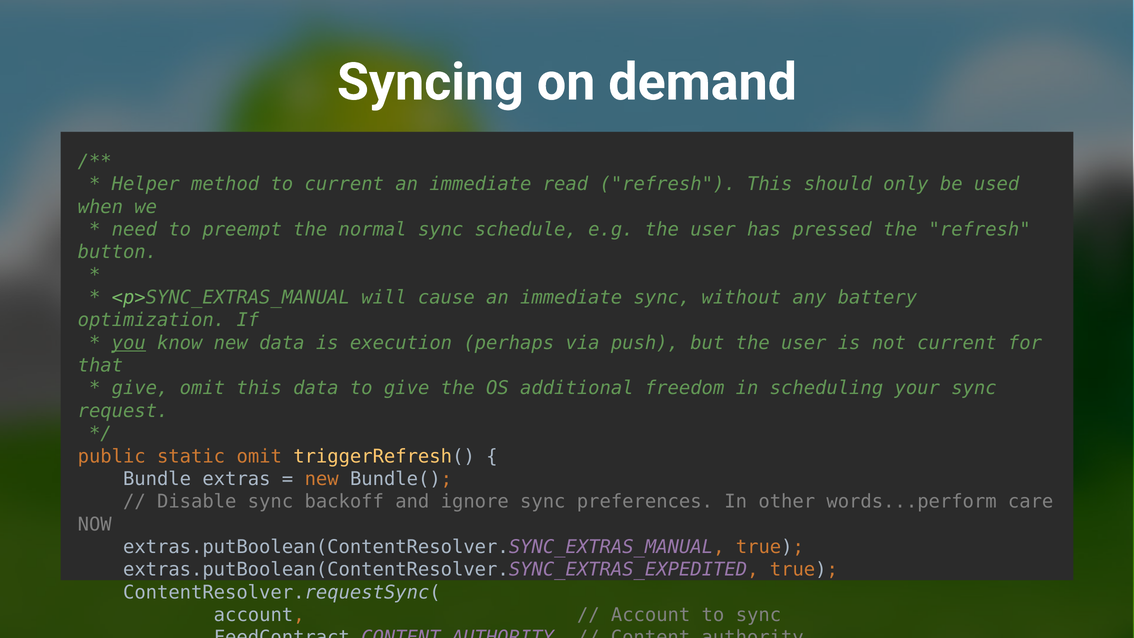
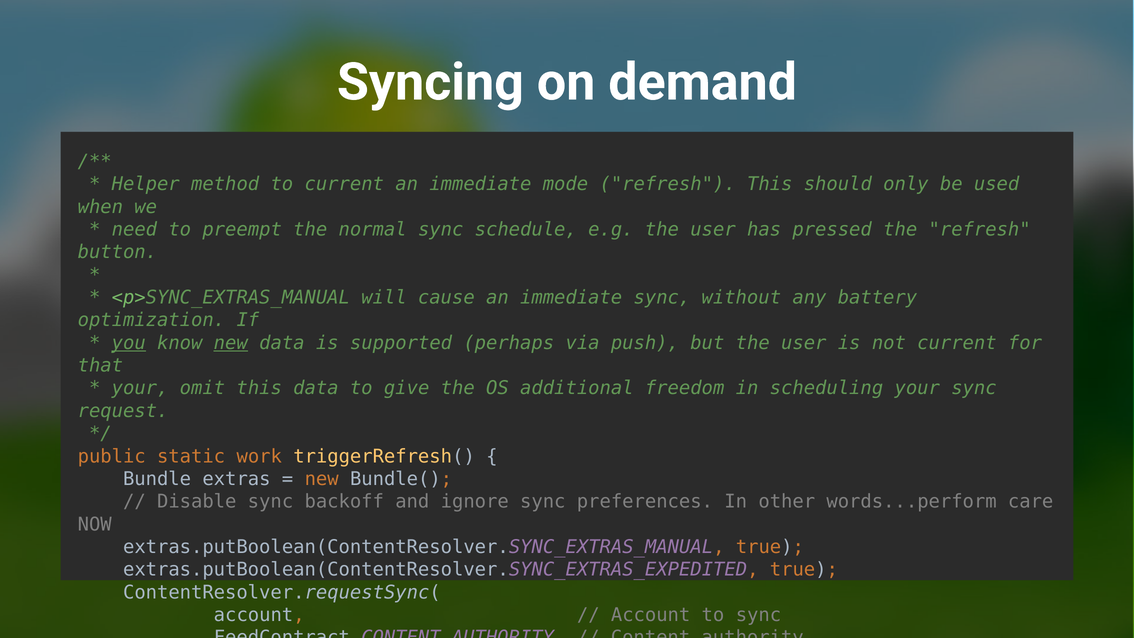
read: read -> mode (565, 184)
new underline: none -> present (231, 343)
execution: execution -> supported (401, 343)
give: give -> your (140, 388)
static omit: omit -> work (259, 456)
